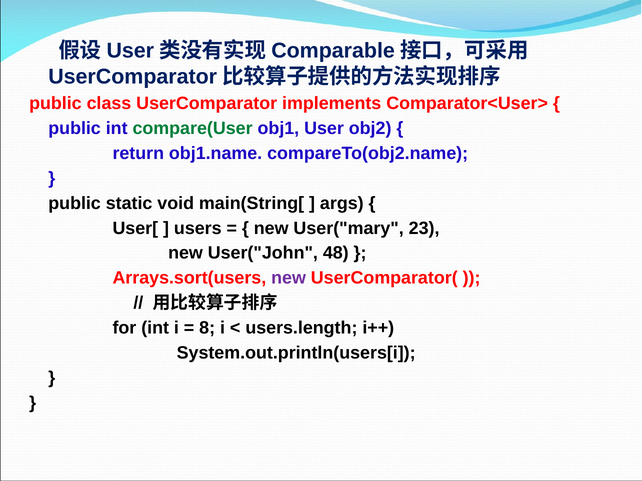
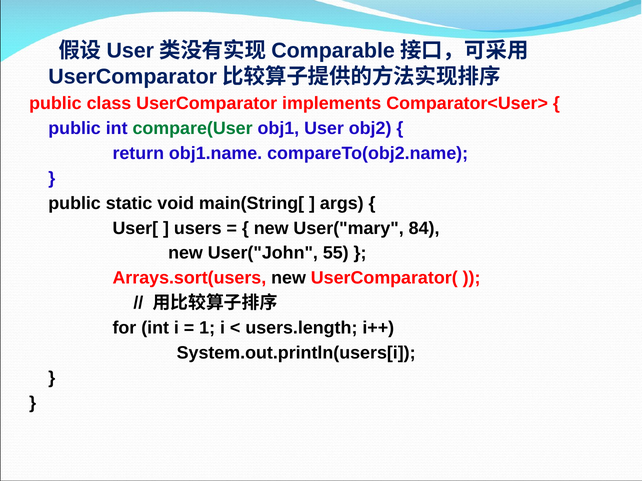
23: 23 -> 84 (424, 228)
48: 48 -> 55 (336, 253)
new colour: purple -> black (289, 278)
8: 8 -> 1 (207, 328)
